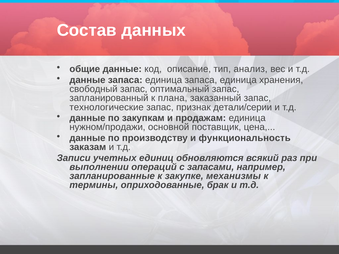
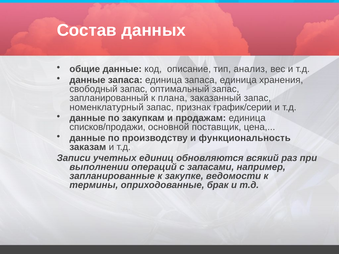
технологические: технологические -> номенклатурный (107, 107)
детали/серии: детали/серии -> график/серии (243, 107)
нужном/продажи: нужном/продажи -> списков/продажи (107, 127)
механизмы: механизмы -> ведомости (234, 176)
